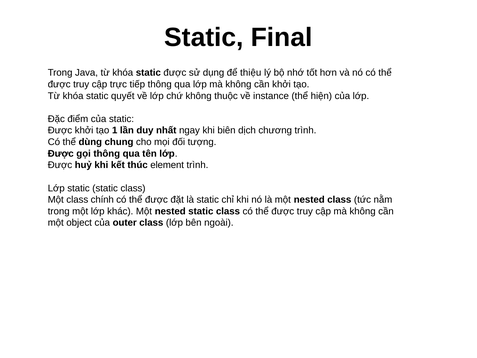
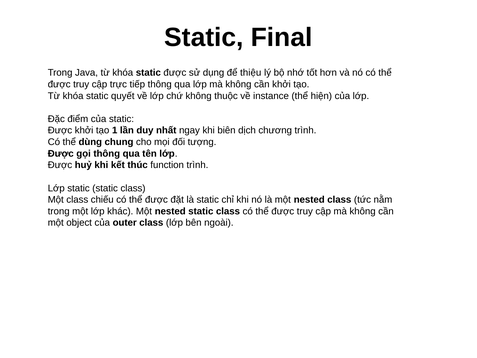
element: element -> function (167, 165)
chính: chính -> chiếu (102, 200)
